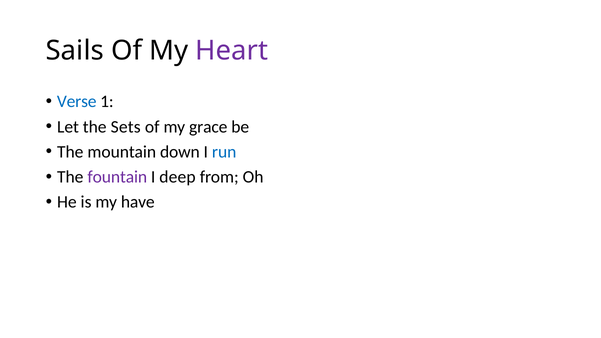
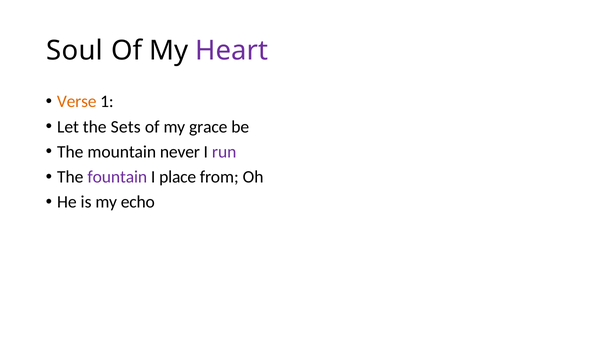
Sails: Sails -> Soul (75, 50)
Verse colour: blue -> orange (77, 102)
down: down -> never (180, 152)
run colour: blue -> purple (224, 152)
deep: deep -> place (178, 177)
have: have -> echo (138, 202)
